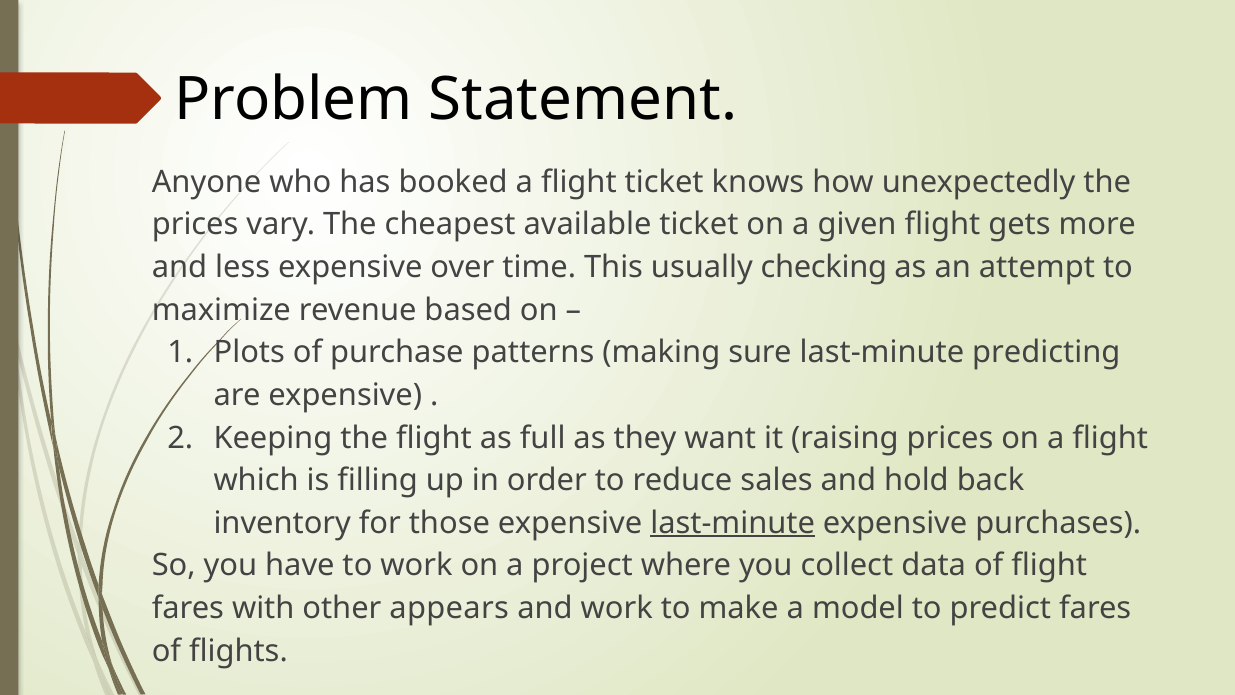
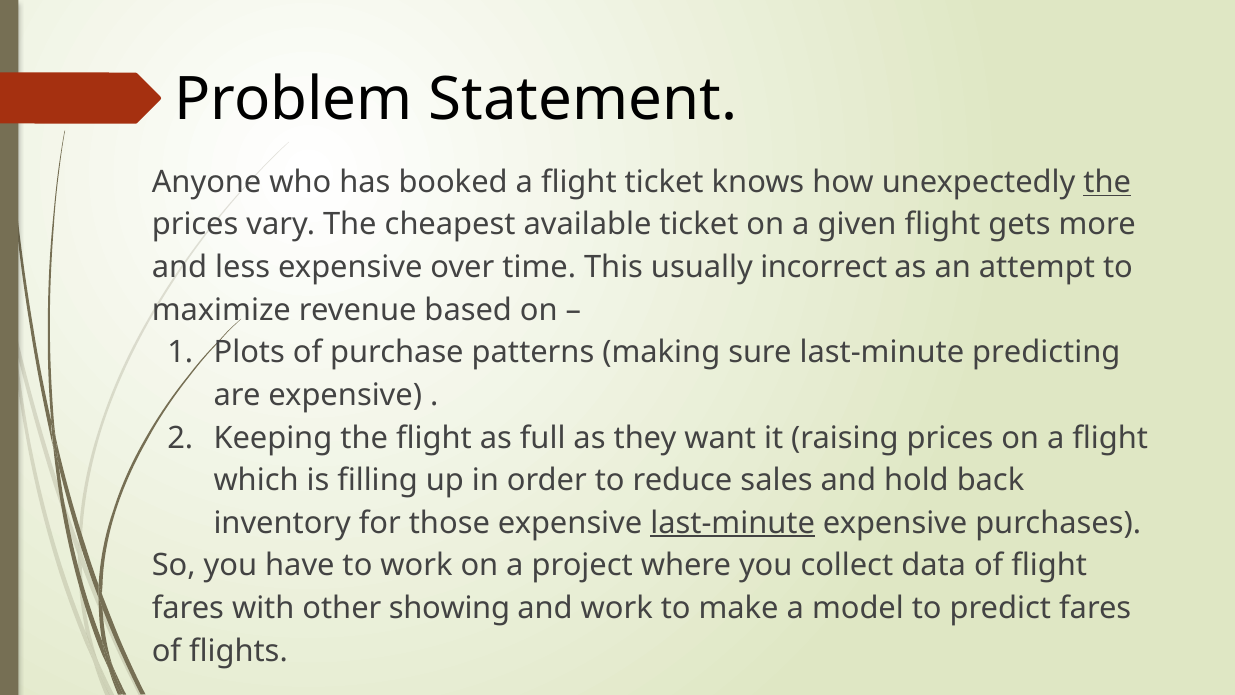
the underline: none -> present (1107, 182)
checking: checking -> incorrect (824, 267)
appears: appears -> showing (449, 608)
